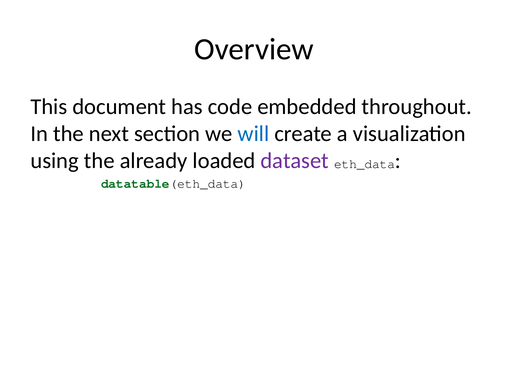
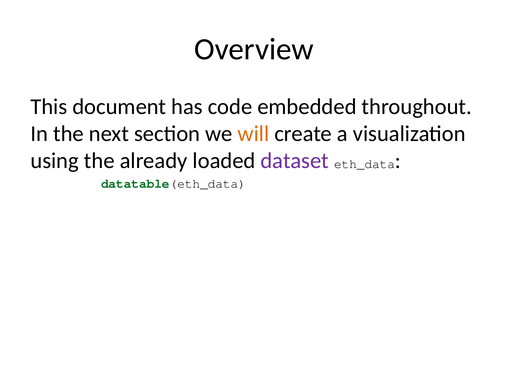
will colour: blue -> orange (253, 134)
